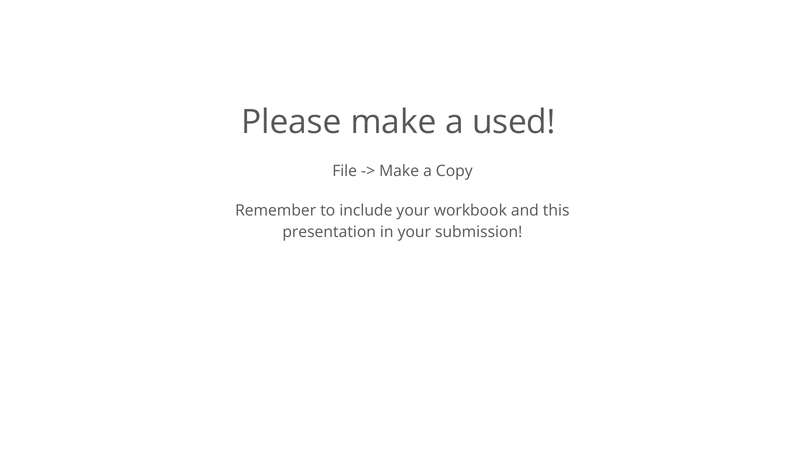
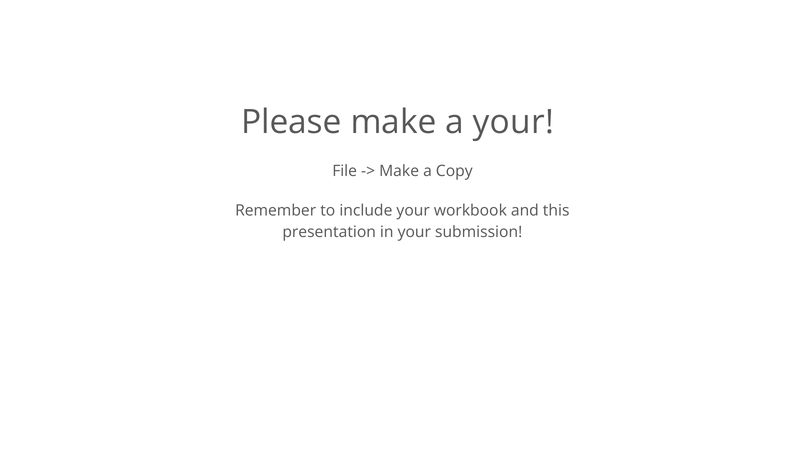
a used: used -> your (514, 122)
